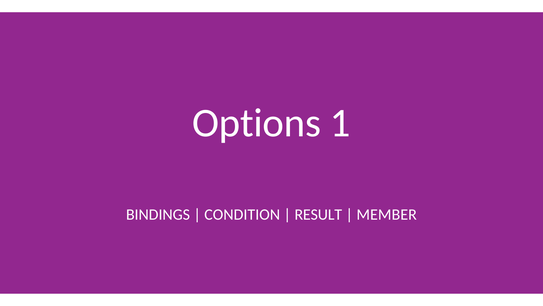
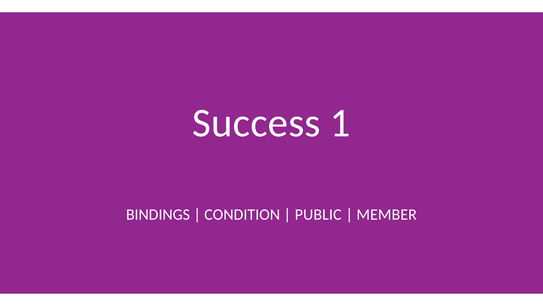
Options: Options -> Success (256, 123)
RESULT: RESULT -> PUBLIC (318, 214)
